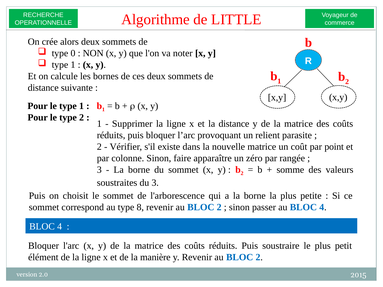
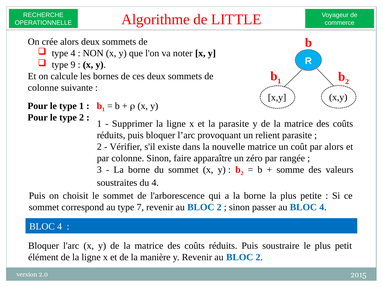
type 0: 0 -> 4 (73, 53)
1: 1 -> 9 (73, 65)
distance: distance -> colonne (43, 88)
la distance: distance -> parasite (234, 124)
par point: point -> alors (334, 147)
du 3: 3 -> 4 (155, 183)
8: 8 -> 7 (140, 207)
